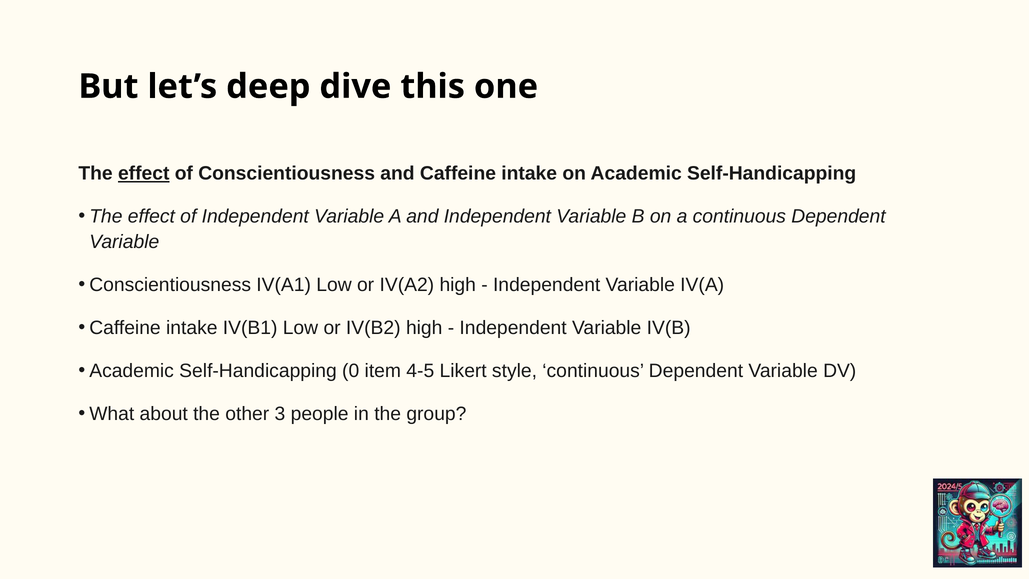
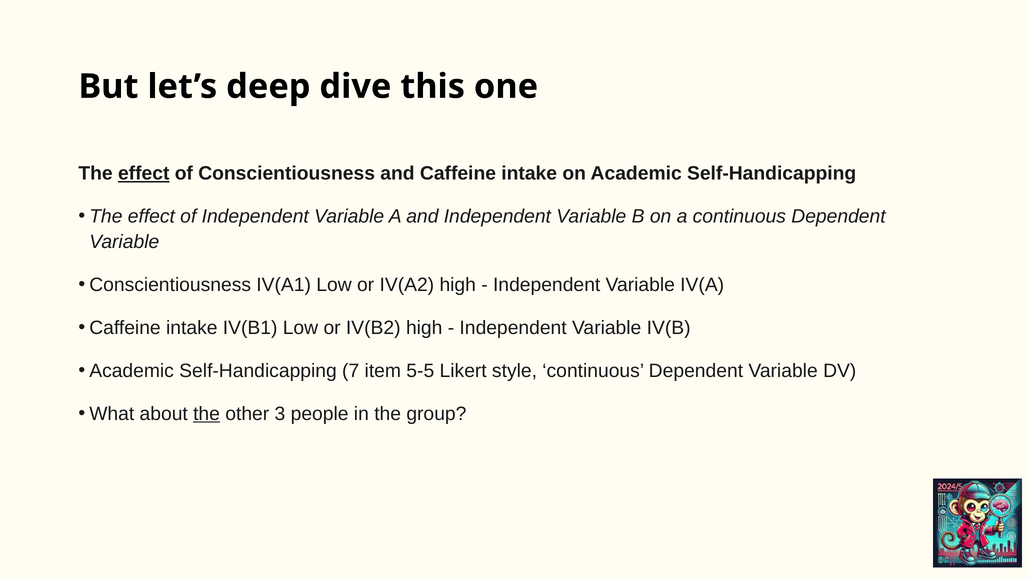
0: 0 -> 7 (351, 371)
4-5: 4-5 -> 5-5 (420, 371)
the underline: none -> present (207, 414)
